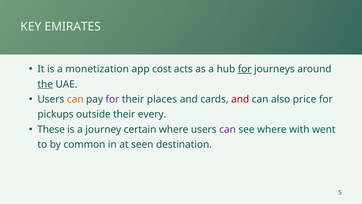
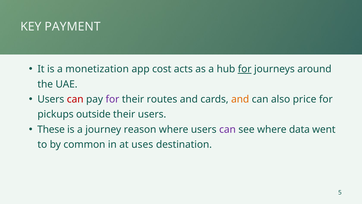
EMIRATES: EMIRATES -> PAYMENT (73, 27)
the underline: present -> none (45, 84)
can colour: orange -> red (75, 99)
places: places -> routes (162, 99)
and colour: red -> orange (240, 99)
their every: every -> users (152, 114)
certain: certain -> reason (140, 129)
with: with -> data (299, 129)
seen: seen -> uses (142, 144)
